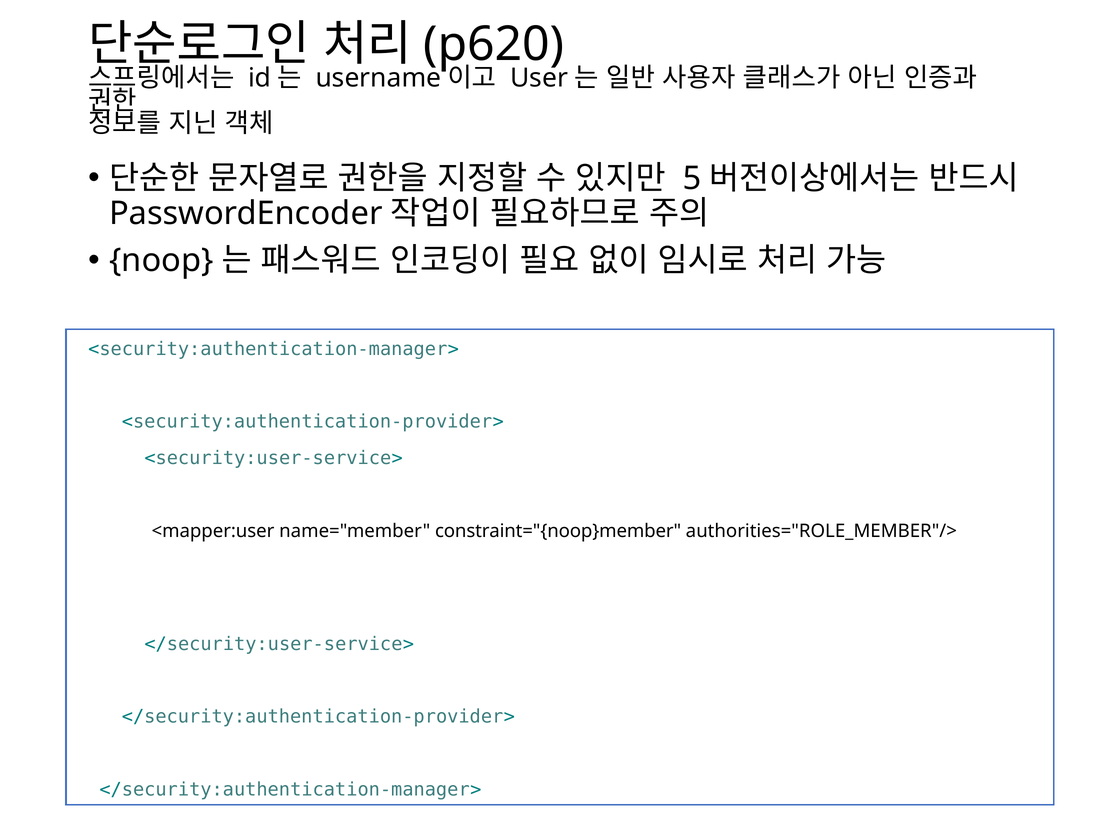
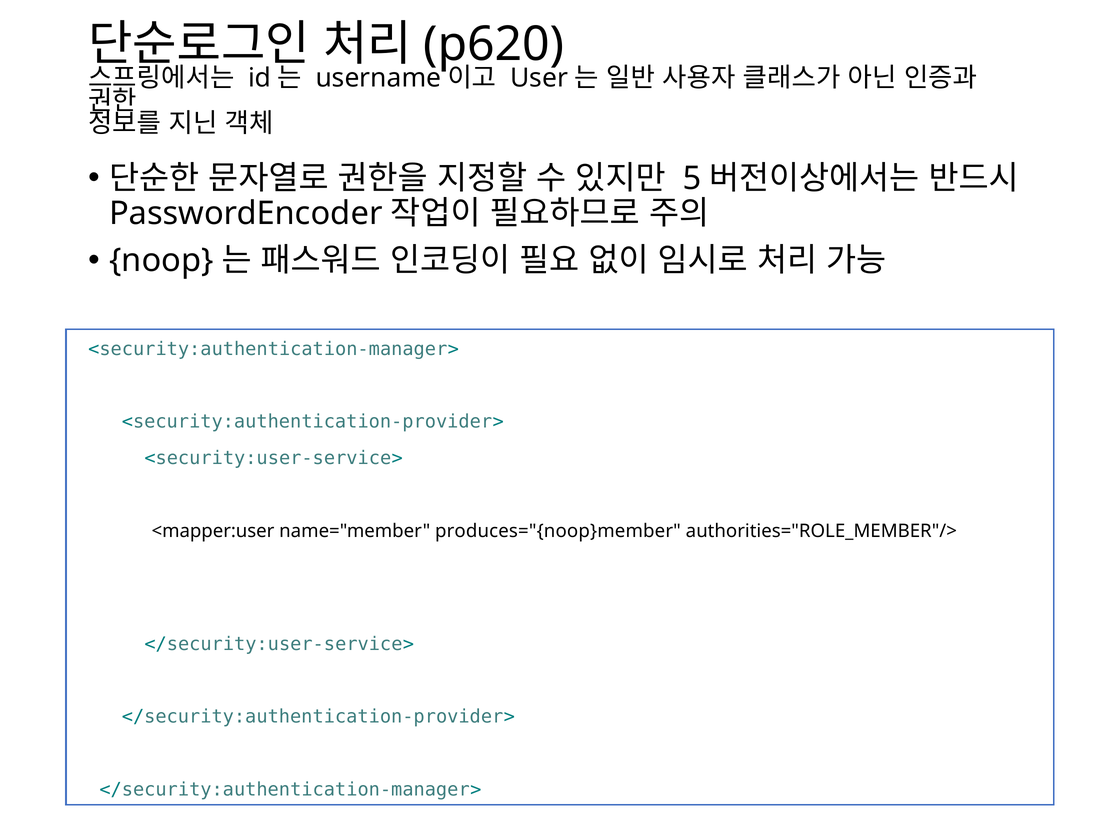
constraint="{noop}member: constraint="{noop}member -> produces="{noop}member (558, 531)
